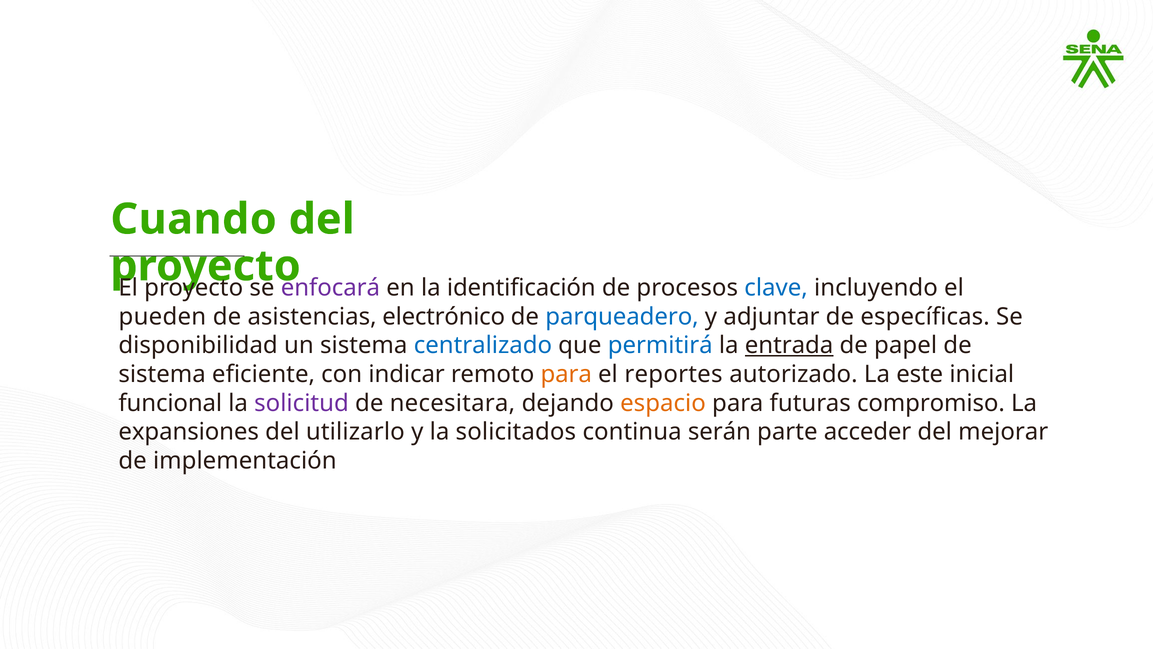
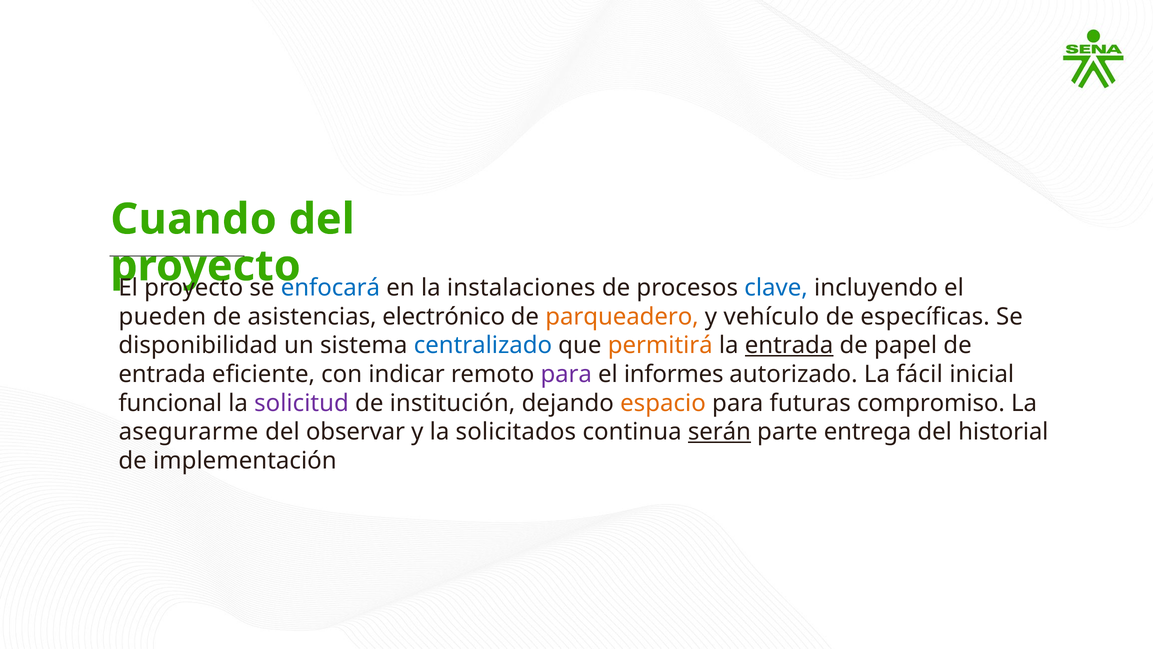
enfocará colour: purple -> blue (330, 288)
identificación: identificación -> instalaciones (521, 288)
parqueadero colour: blue -> orange (622, 316)
adjuntar: adjuntar -> vehículo (771, 316)
permitirá colour: blue -> orange (660, 345)
sistema: sistema -> entrada (162, 374)
para colour: orange -> purple (566, 374)
reportes: reportes -> informes (674, 374)
este: este -> fácil (920, 374)
necesitara: necesitara -> institución (452, 403)
expansiones: expansiones -> asegurarme (188, 432)
utilizarlo: utilizarlo -> observar (355, 432)
serán underline: none -> present (719, 432)
acceder: acceder -> entrega (868, 432)
mejorar: mejorar -> historial (1003, 432)
